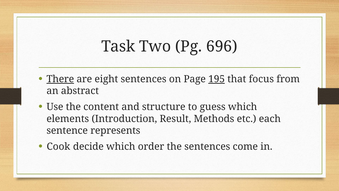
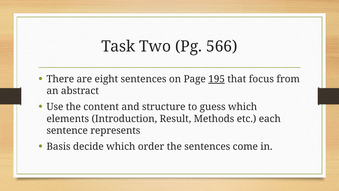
696: 696 -> 566 (222, 47)
There underline: present -> none (60, 79)
Cook: Cook -> Basis (59, 146)
